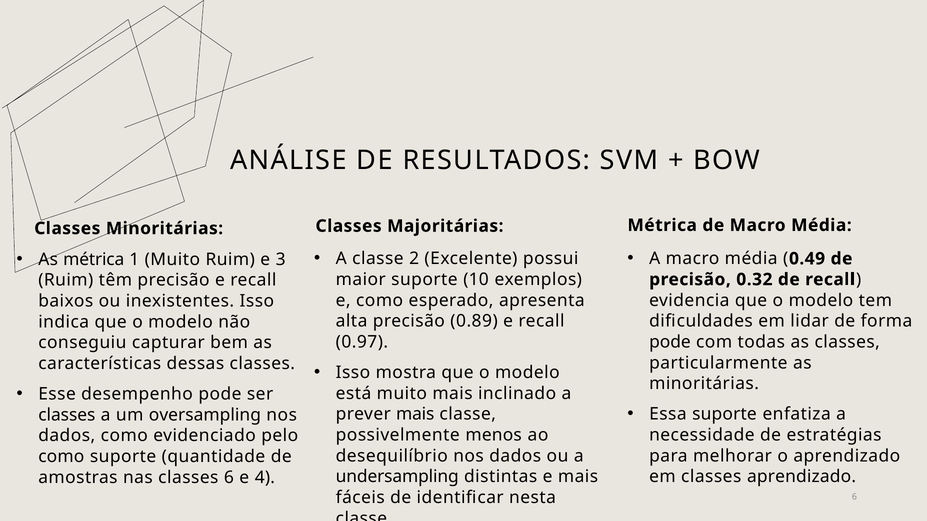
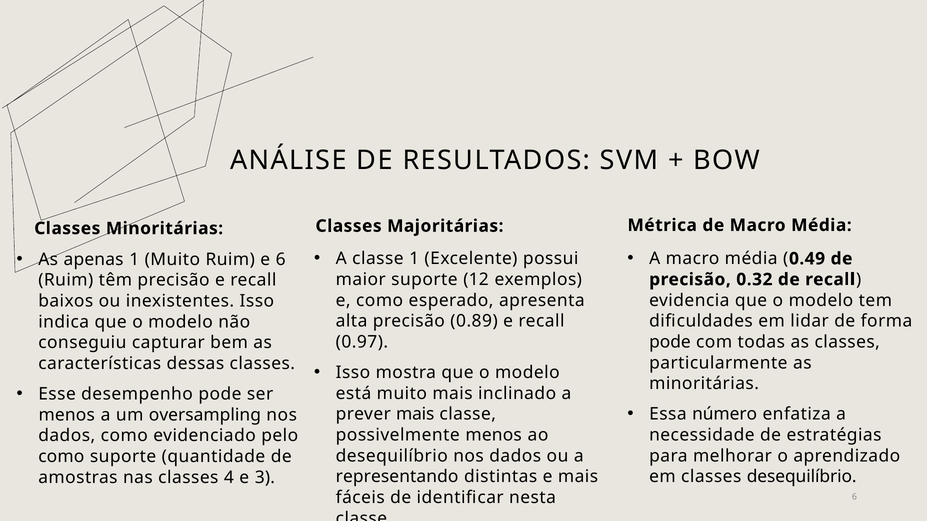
classe 2: 2 -> 1 (414, 259)
As métrica: métrica -> apenas (94, 260)
e 3: 3 -> 6 (281, 260)
10: 10 -> 12 (476, 280)
Essa suporte: suporte -> número (725, 415)
classes: classes -> menos (67, 415)
undersampling: undersampling -> representando (397, 477)
classes aprendizado: aprendizado -> desequilíbrio (802, 477)
classes 6: 6 -> 4 (229, 478)
4: 4 -> 3 (265, 478)
